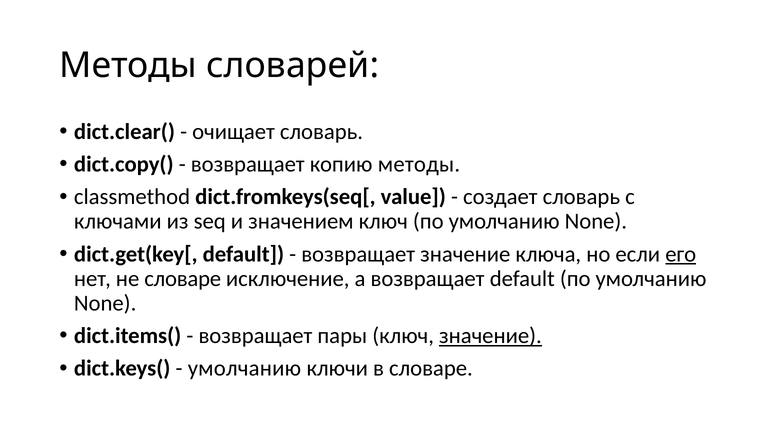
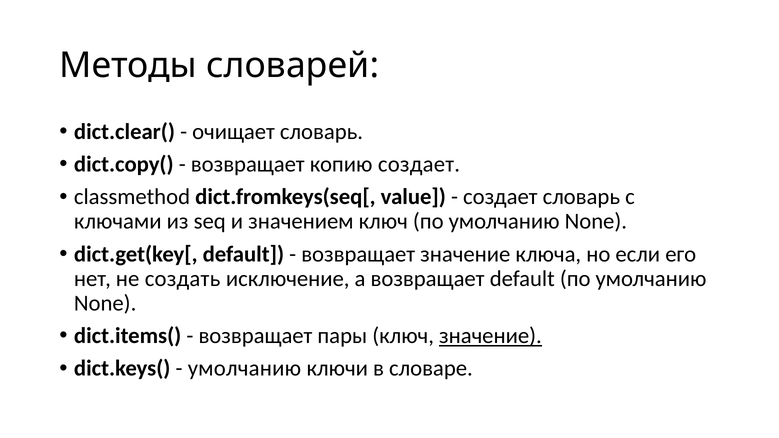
копию методы: методы -> создает (419, 164)
его underline: present -> none (681, 254)
не словаре: словаре -> создать (183, 279)
